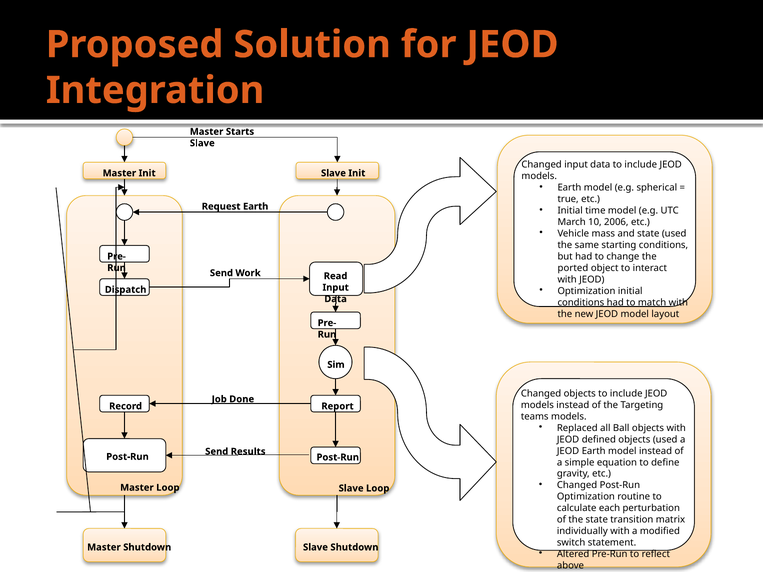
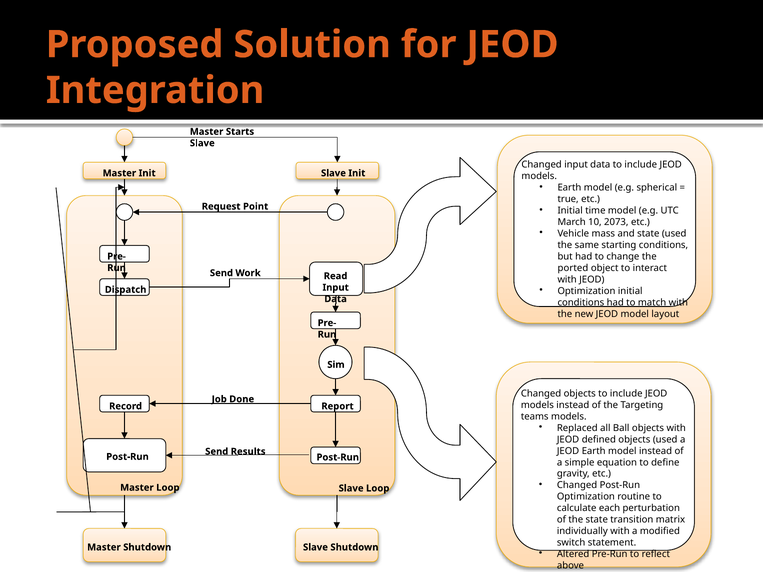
Request Earth: Earth -> Point (256, 207)
2006: 2006 -> 2073 (616, 222)
